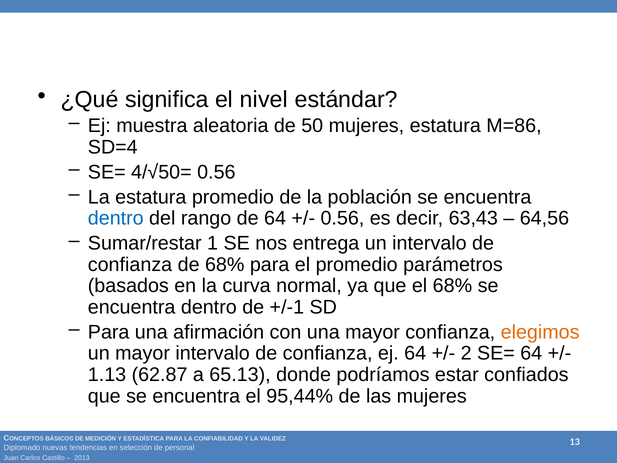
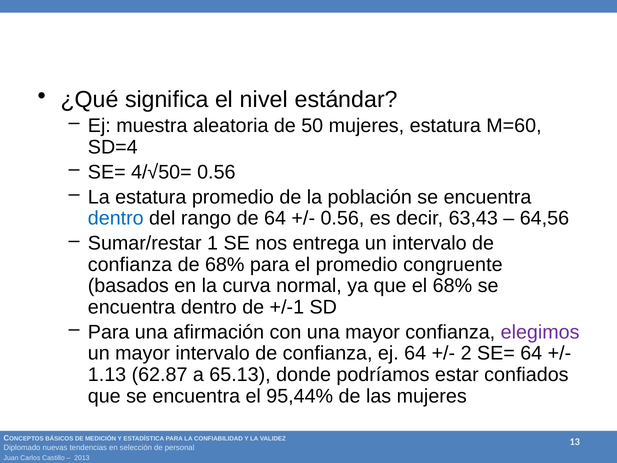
M=86: M=86 -> M=60 (514, 126)
parámetros: parámetros -> congruente (453, 264)
elegimos colour: orange -> purple (540, 332)
